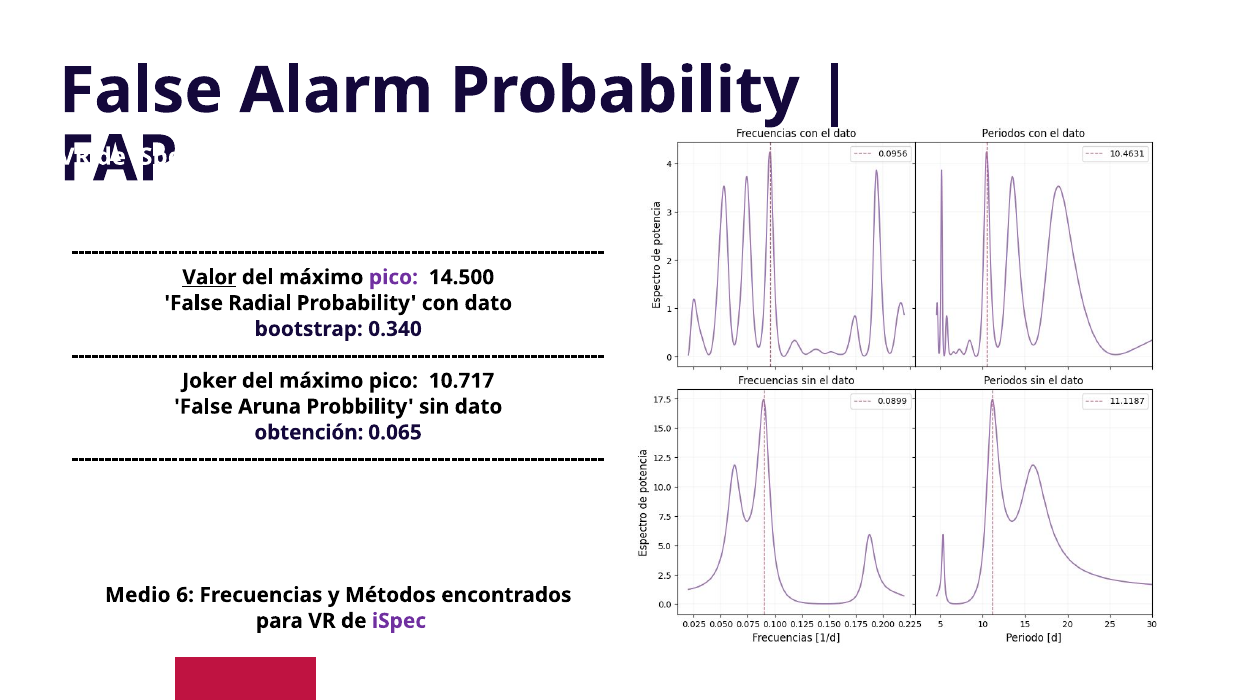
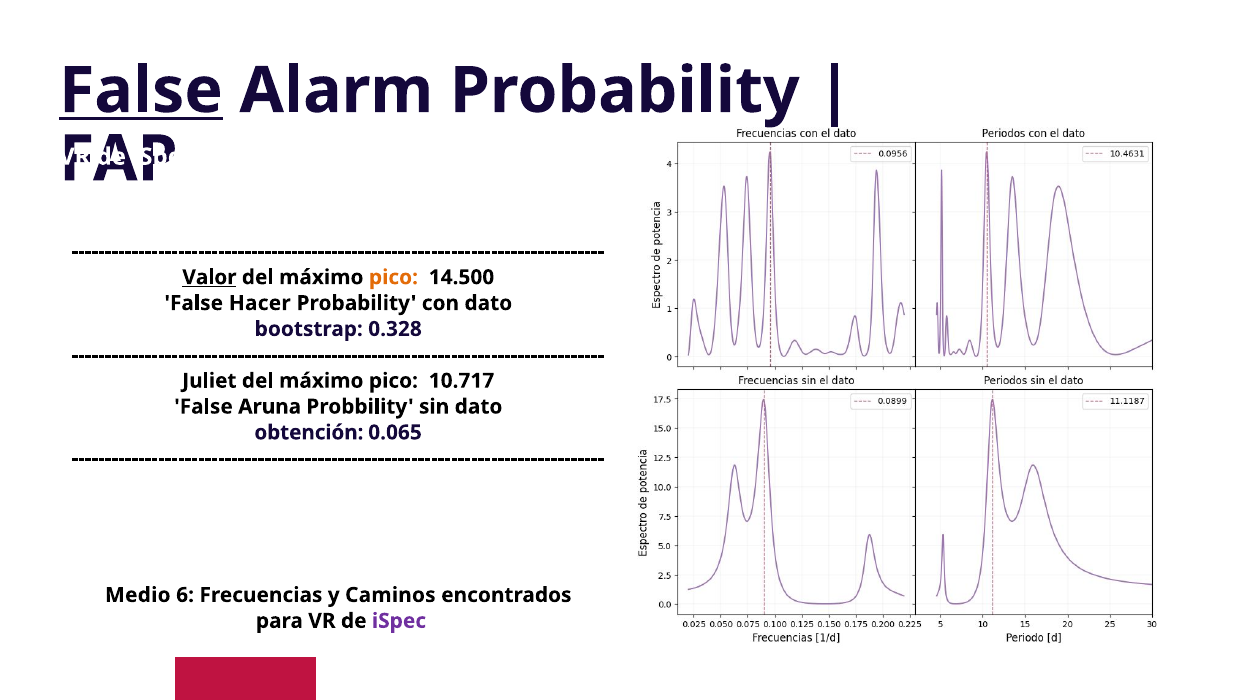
False underline: none -> present (141, 91)
pico colour: purple -> orange (393, 277)
Radial: Radial -> Hacer (260, 303)
0.340: 0.340 -> 0.328 (395, 329)
Joker: Joker -> Juliet (209, 381)
Métodos: Métodos -> Caminos (390, 595)
